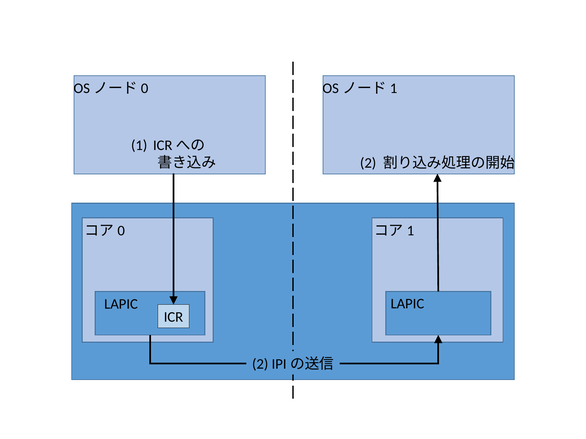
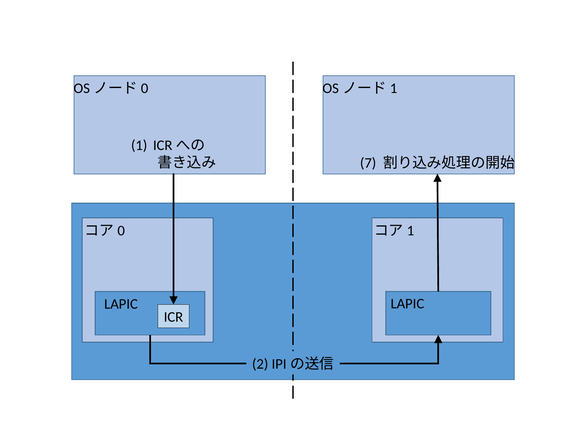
2: 2 -> 7 (368, 163)
